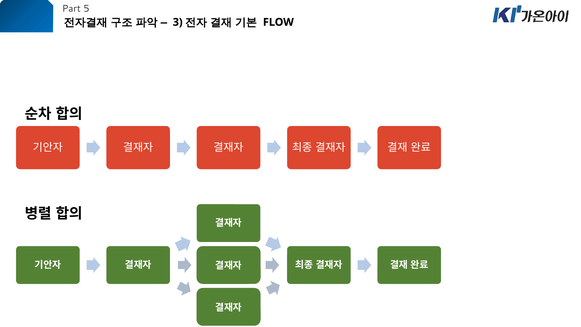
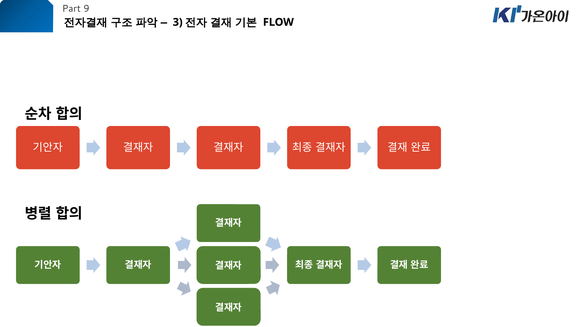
5: 5 -> 9 (86, 9)
